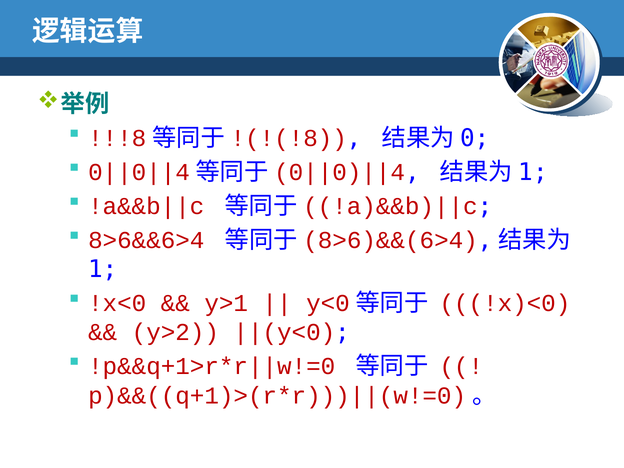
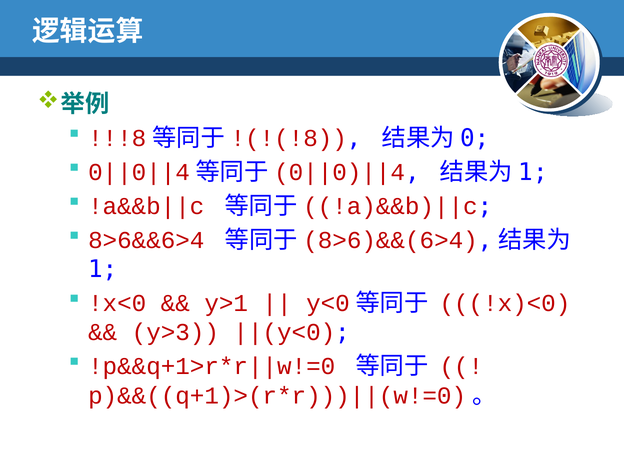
y>2: y>2 -> y>3 (175, 332)
